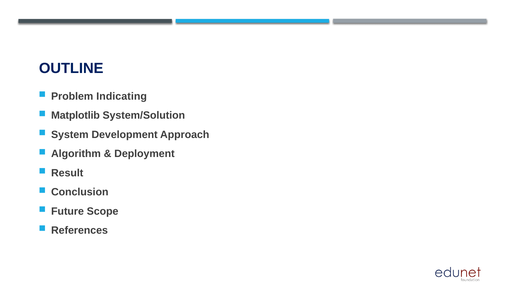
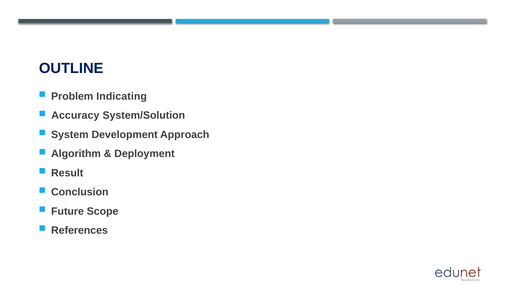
Matplotlib: Matplotlib -> Accuracy (75, 116)
